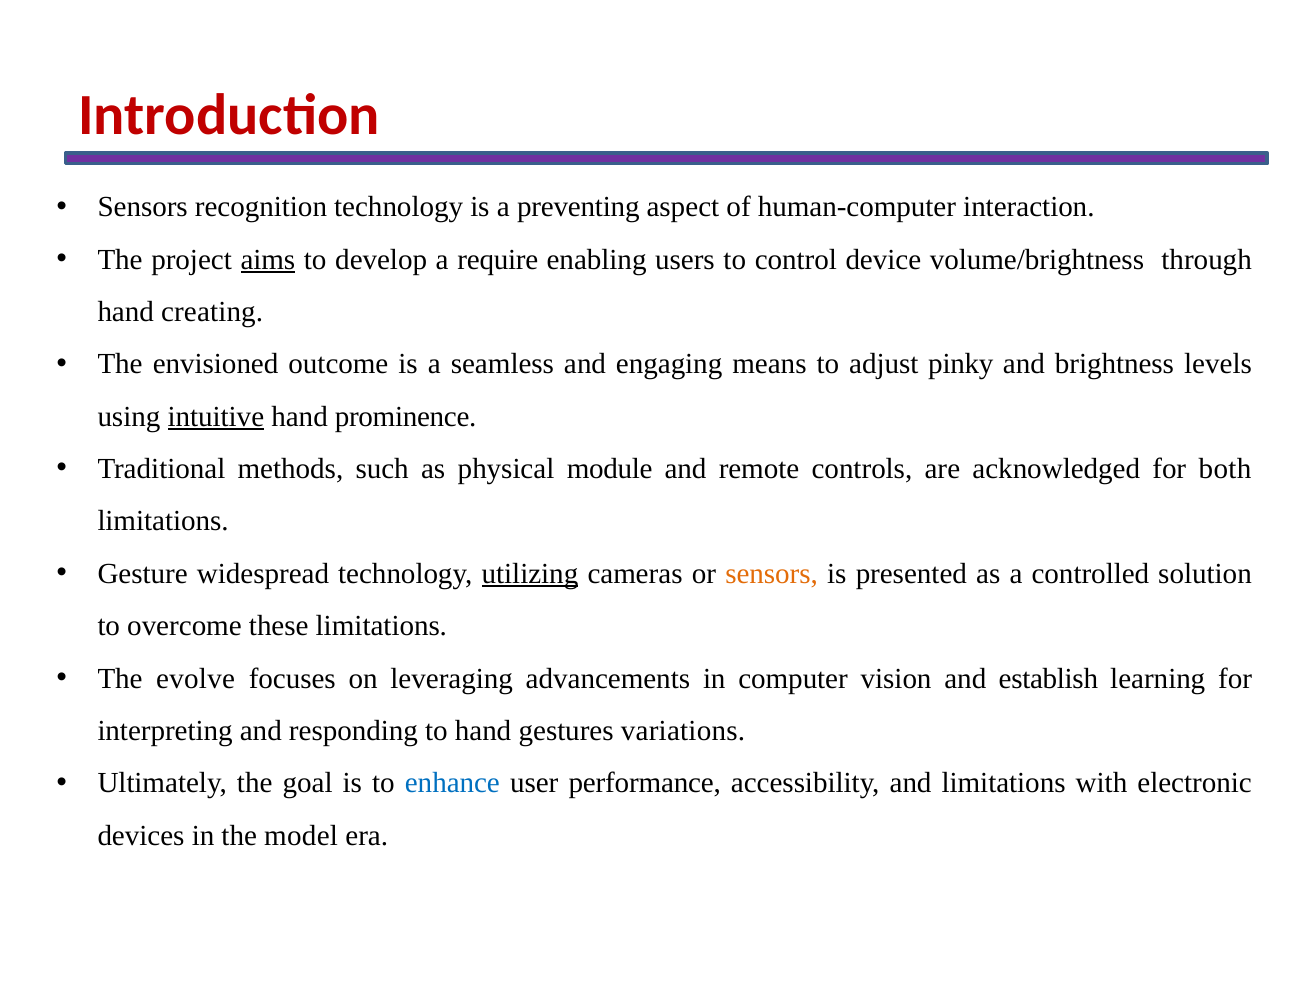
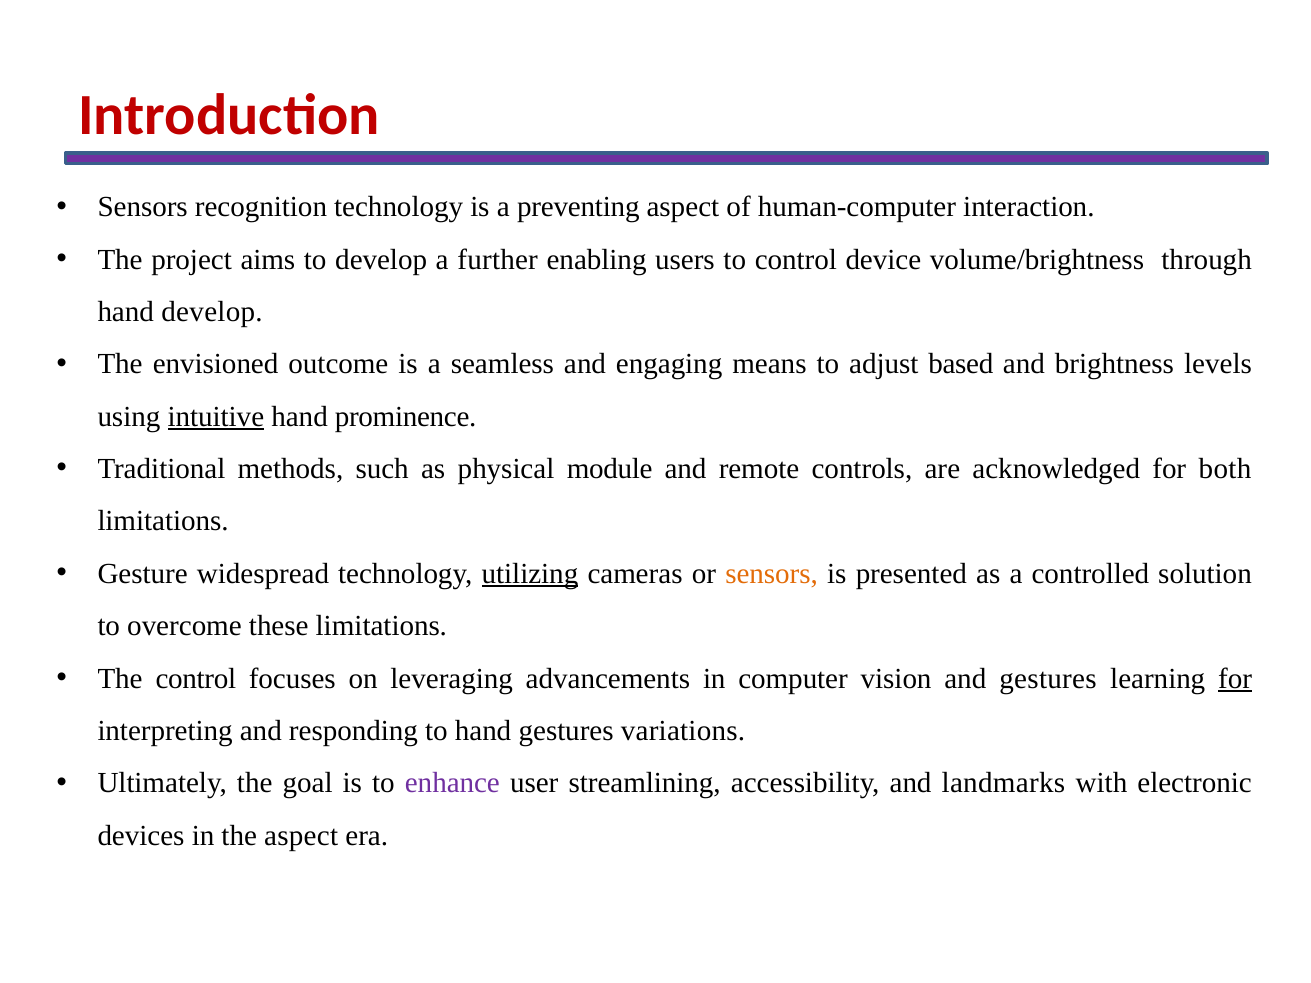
aims underline: present -> none (268, 260)
require: require -> further (498, 260)
hand creating: creating -> develop (212, 312)
pinky: pinky -> based (961, 364)
The evolve: evolve -> control (196, 679)
and establish: establish -> gestures (1048, 679)
for underline: none -> present (1235, 679)
enhance colour: blue -> purple (452, 783)
performance: performance -> streamlining (645, 783)
and limitations: limitations -> landmarks (1003, 783)
the model: model -> aspect (301, 836)
